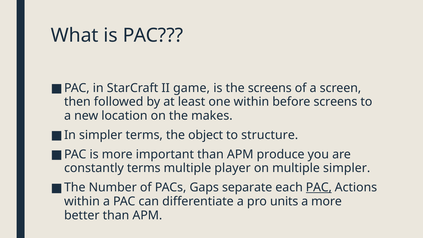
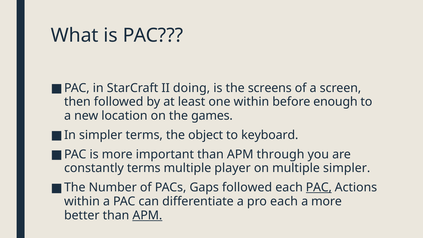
game: game -> doing (192, 88)
before screens: screens -> enough (335, 102)
makes: makes -> games (212, 116)
structure: structure -> keyboard (270, 135)
produce: produce -> through (281, 154)
Gaps separate: separate -> followed (247, 187)
pro units: units -> each (284, 201)
APM underline: none -> present (147, 215)
